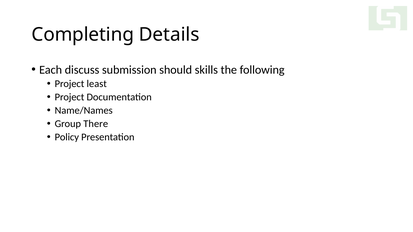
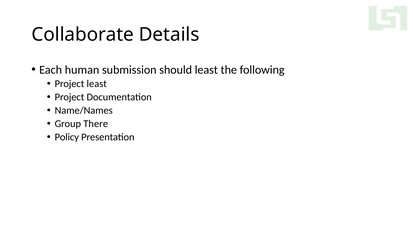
Completing: Completing -> Collaborate (83, 35)
discuss: discuss -> human (82, 70)
should skills: skills -> least (206, 70)
